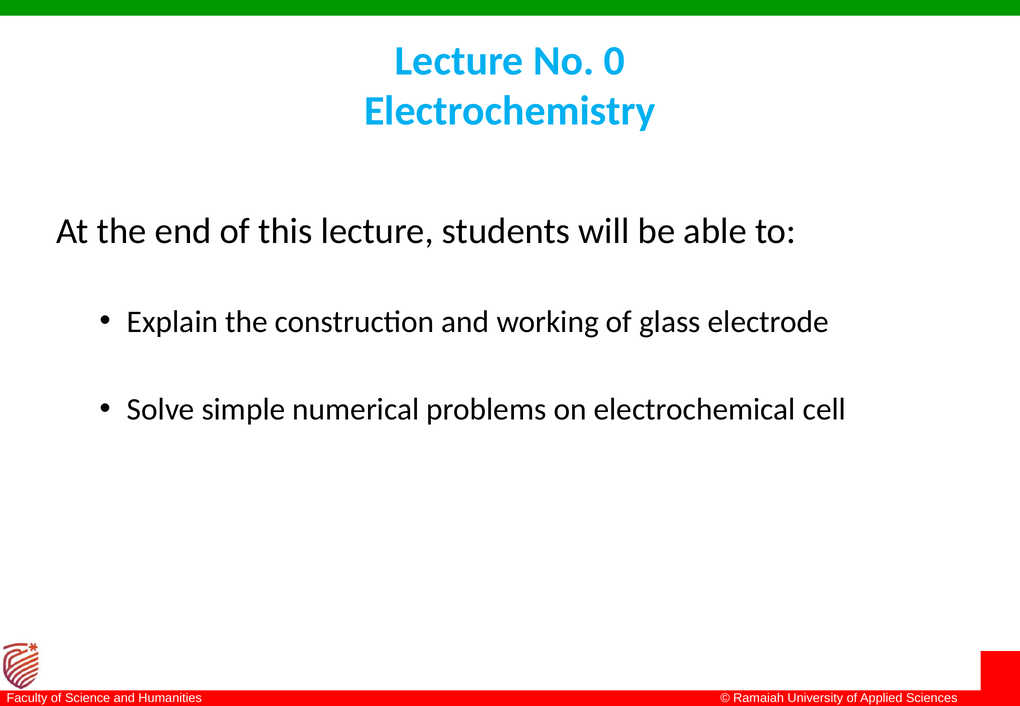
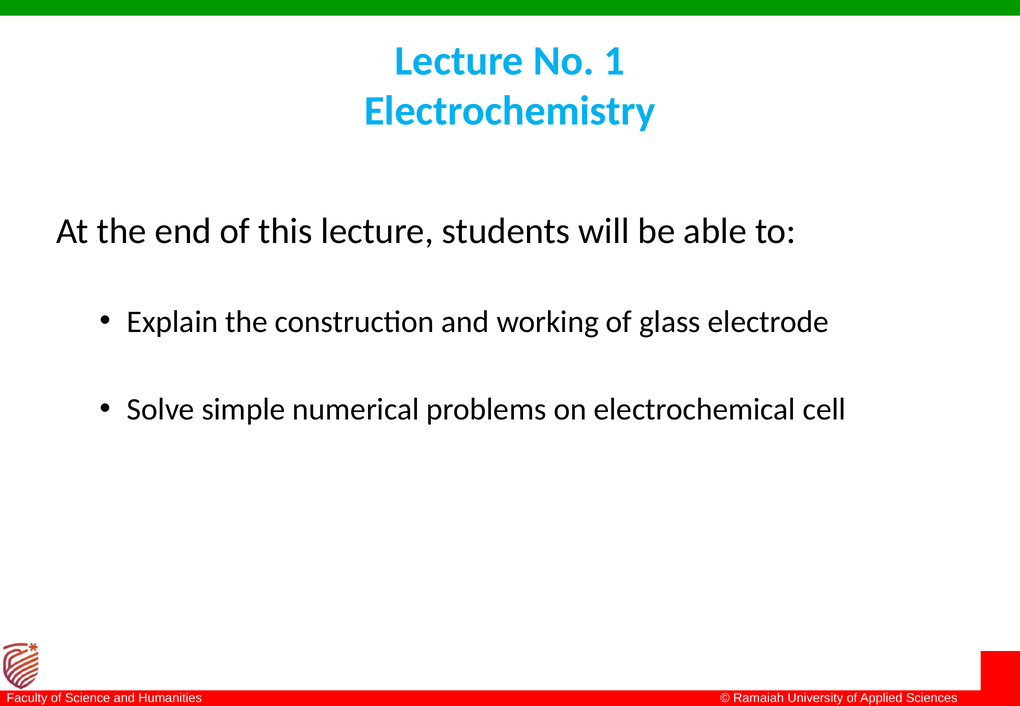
No 0: 0 -> 1 (614, 61)
